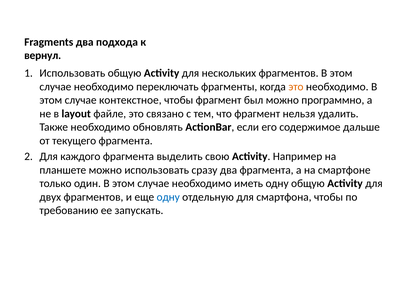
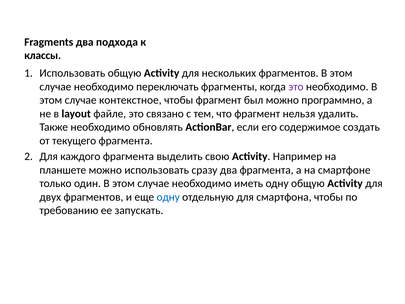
вернул: вернул -> классы (43, 56)
это colour: orange -> purple (296, 87)
дальше: дальше -> создать (361, 127)
